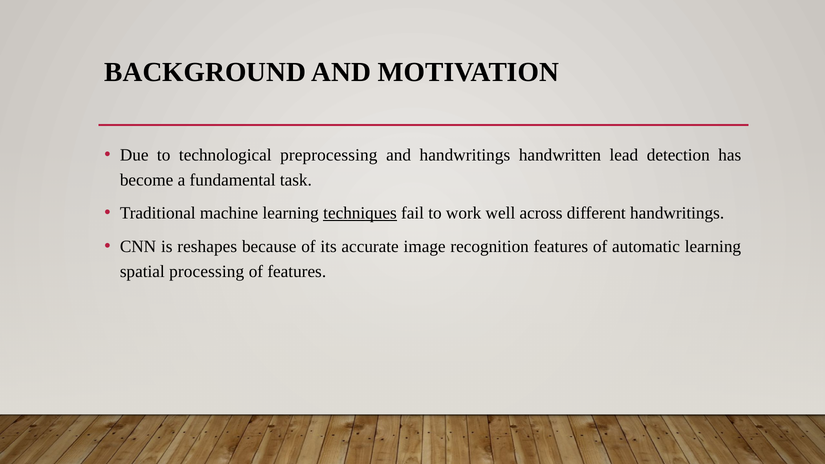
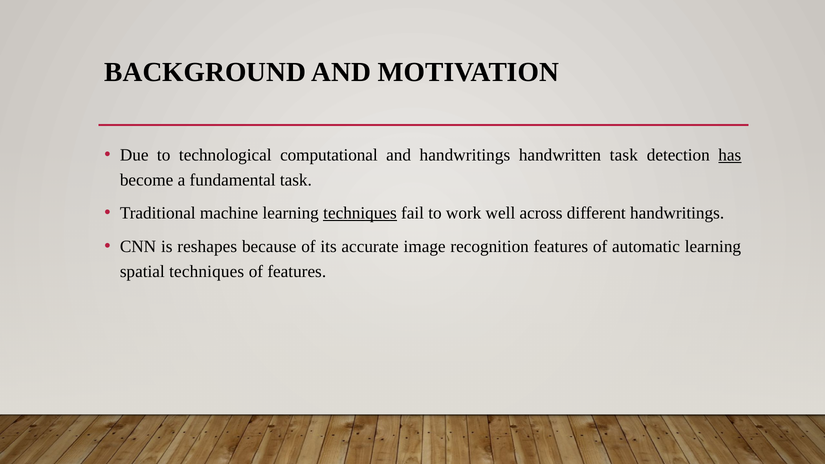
preprocessing: preprocessing -> computational (329, 155)
handwritten lead: lead -> task (624, 155)
has underline: none -> present (730, 155)
spatial processing: processing -> techniques (207, 271)
